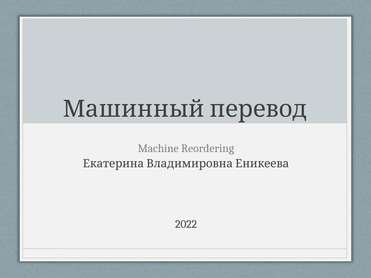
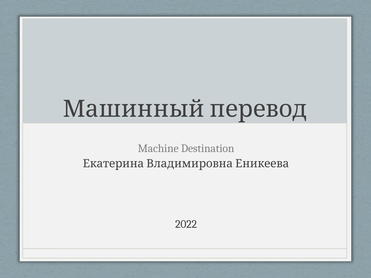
Reordering: Reordering -> Destination (208, 149)
